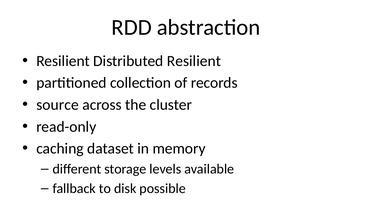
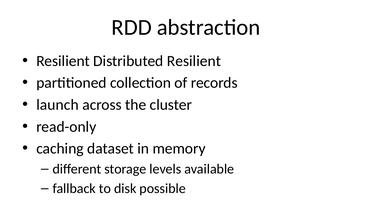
source: source -> launch (58, 105)
